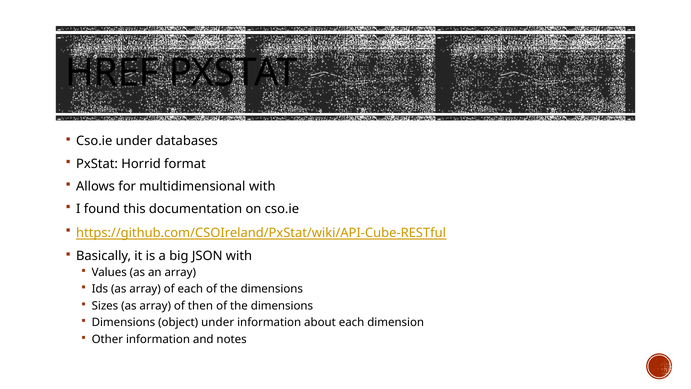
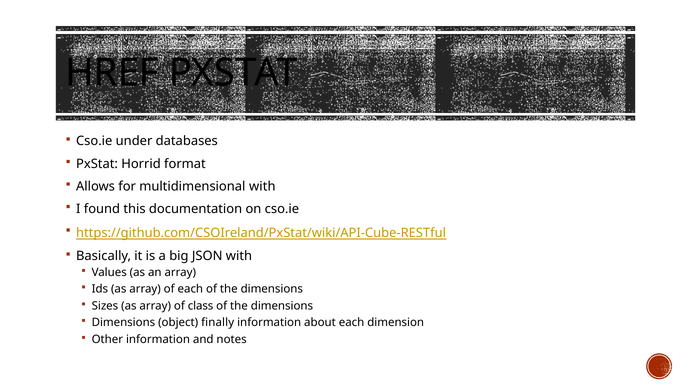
then: then -> class (201, 306)
object under: under -> finally (218, 322)
